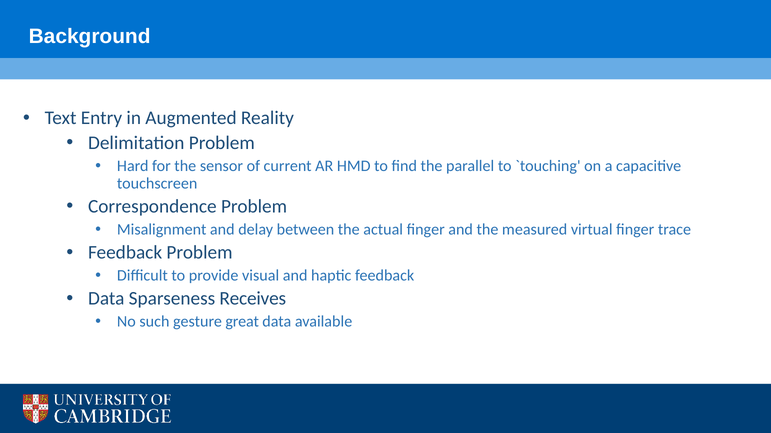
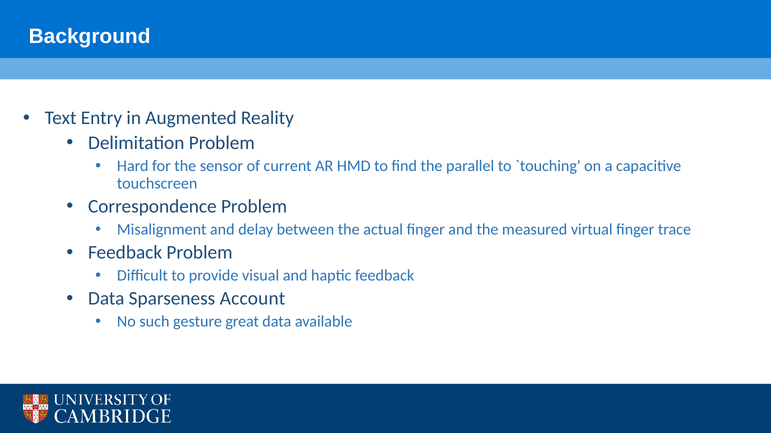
Receives: Receives -> Account (253, 299)
